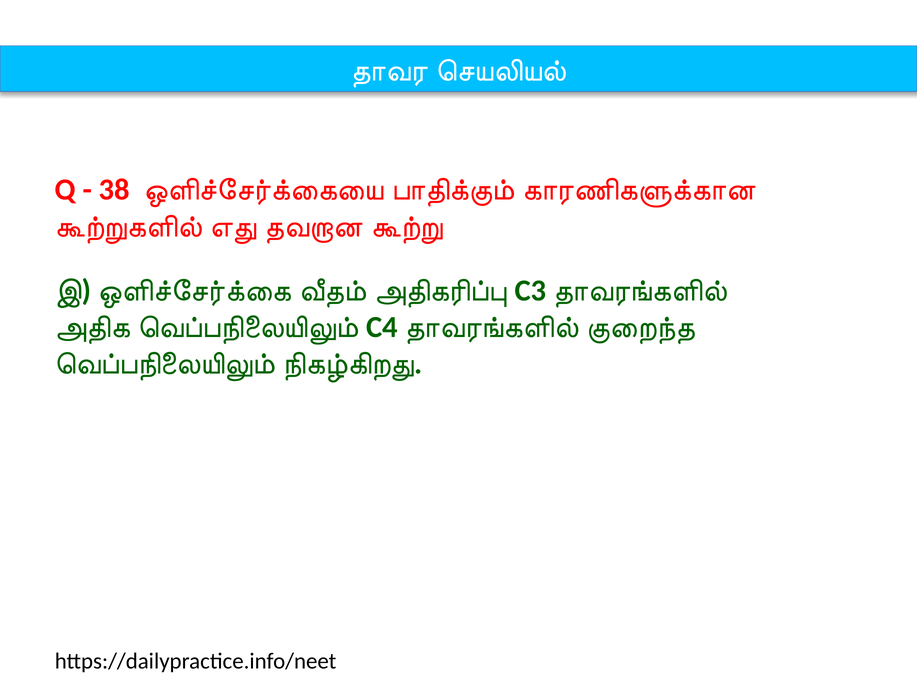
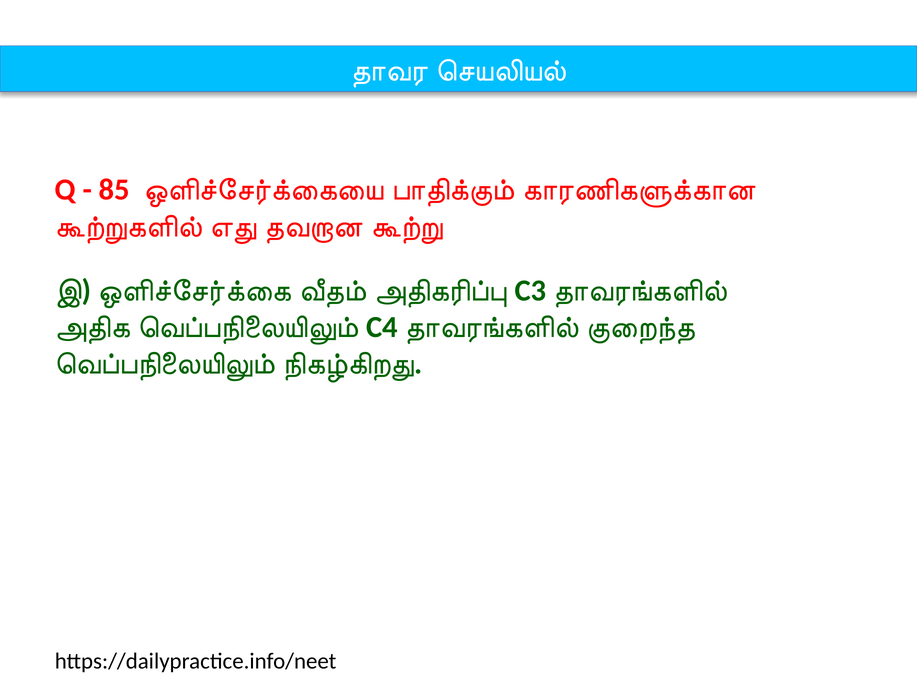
38: 38 -> 85 (114, 190)
